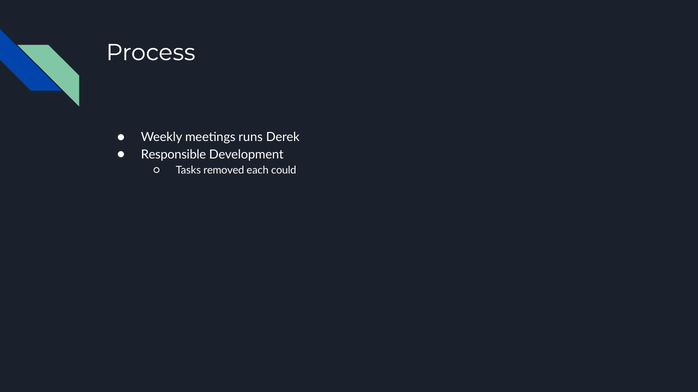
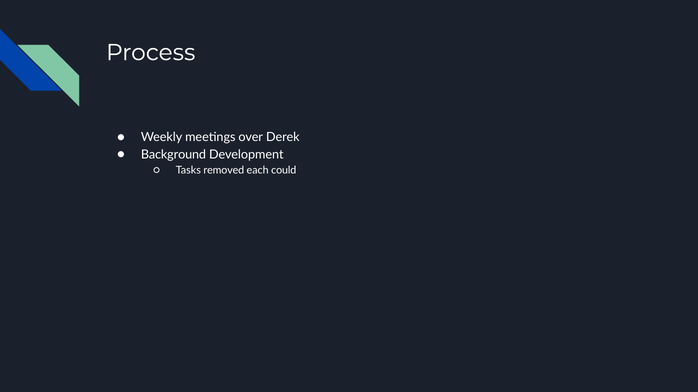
runs: runs -> over (251, 137)
Responsible: Responsible -> Background (173, 155)
